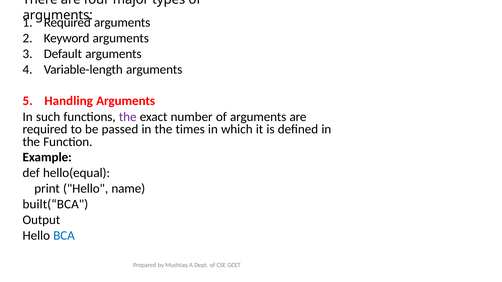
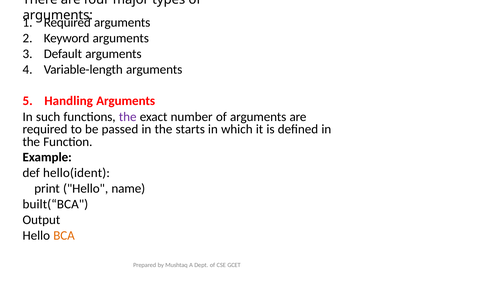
times: times -> starts (190, 129)
hello(equal: hello(equal -> hello(ident (76, 173)
BCA colour: blue -> orange (64, 236)
